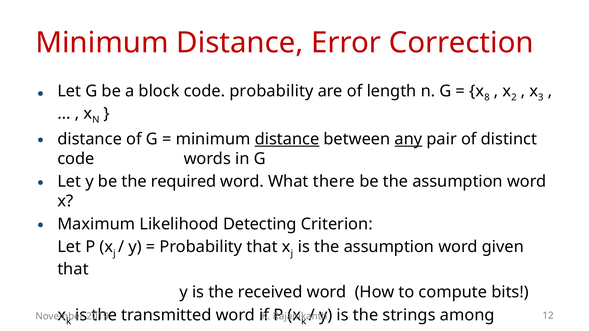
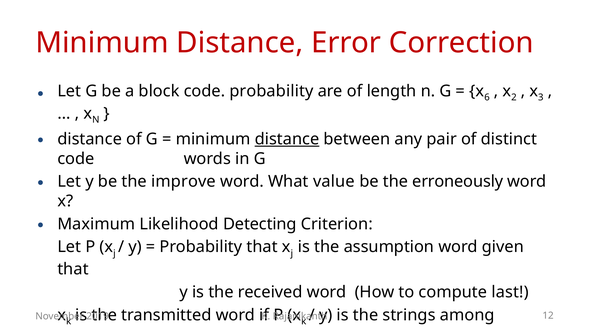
8: 8 -> 6 (487, 98)
any underline: present -> none (408, 139)
required: required -> improve (183, 182)
there: there -> value (334, 182)
be the assumption: assumption -> erroneously (458, 182)
bits: bits -> last (510, 292)
